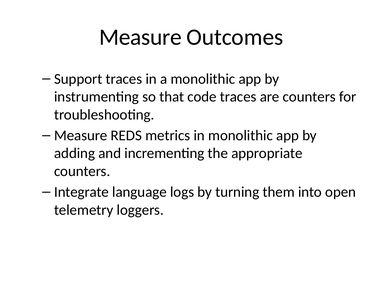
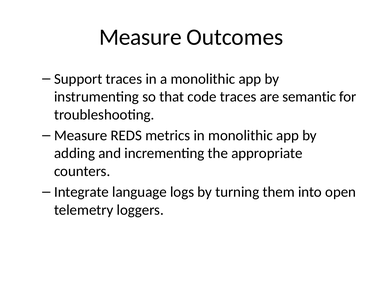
are counters: counters -> semantic (309, 97)
